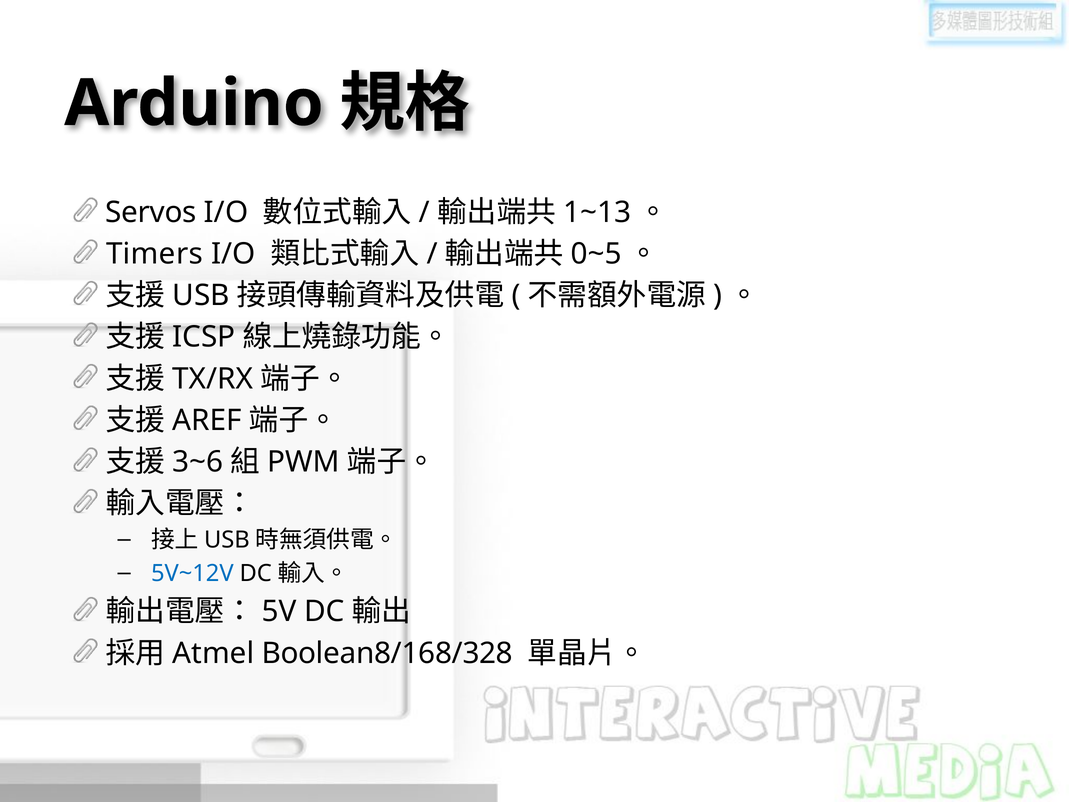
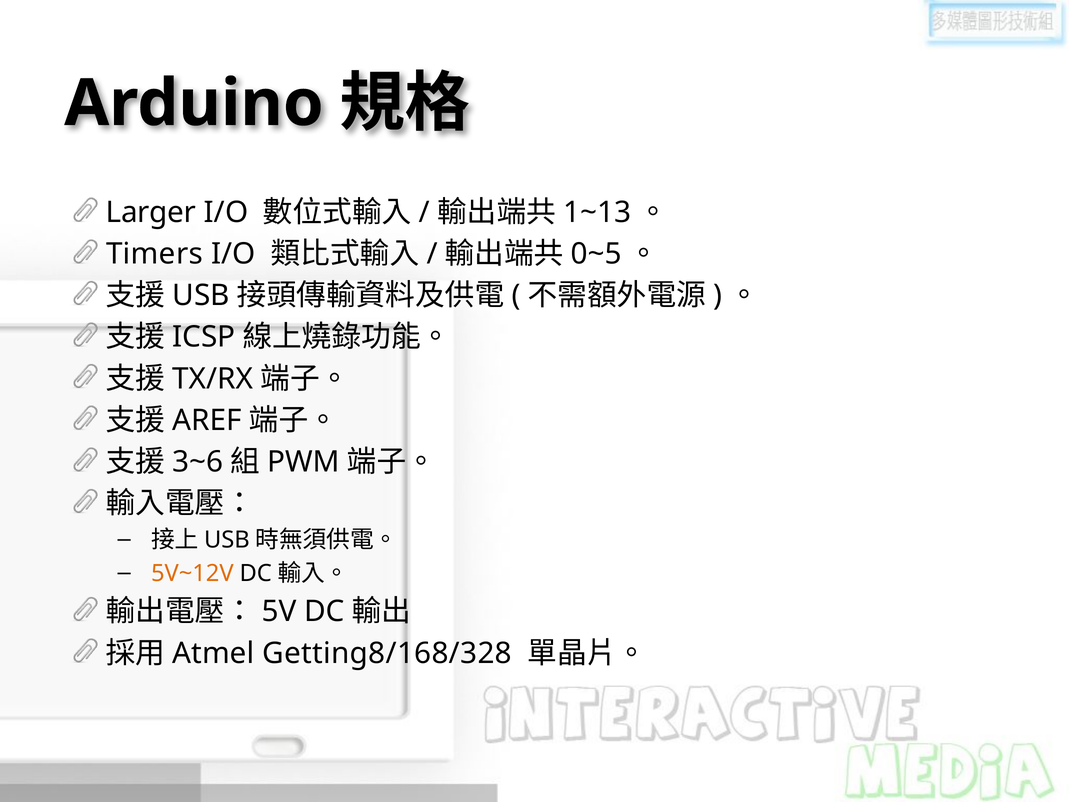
Servos: Servos -> Larger (151, 212)
5V~12V colour: blue -> orange (192, 573)
Boolean8/168/328: Boolean8/168/328 -> Getting8/168/328 (387, 653)
